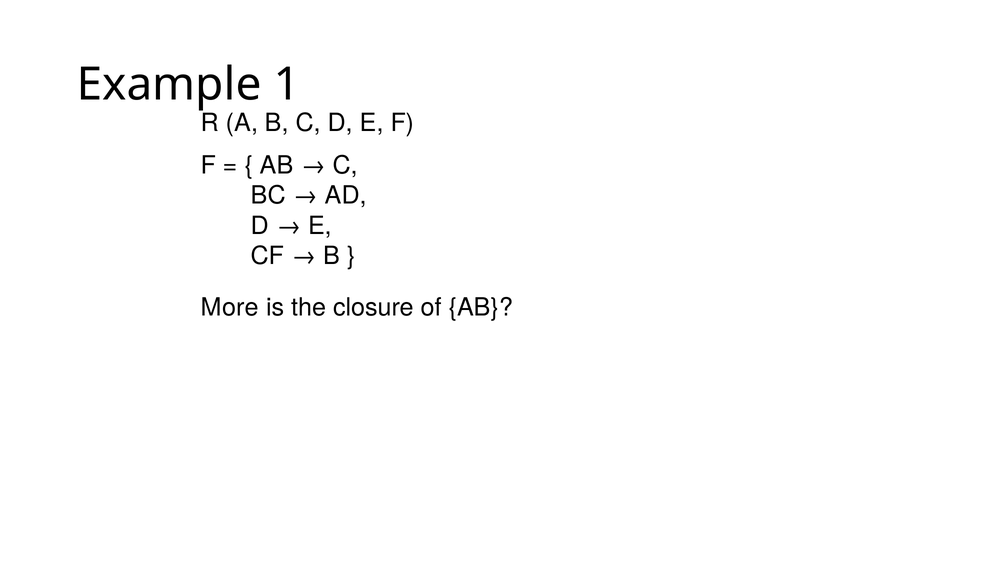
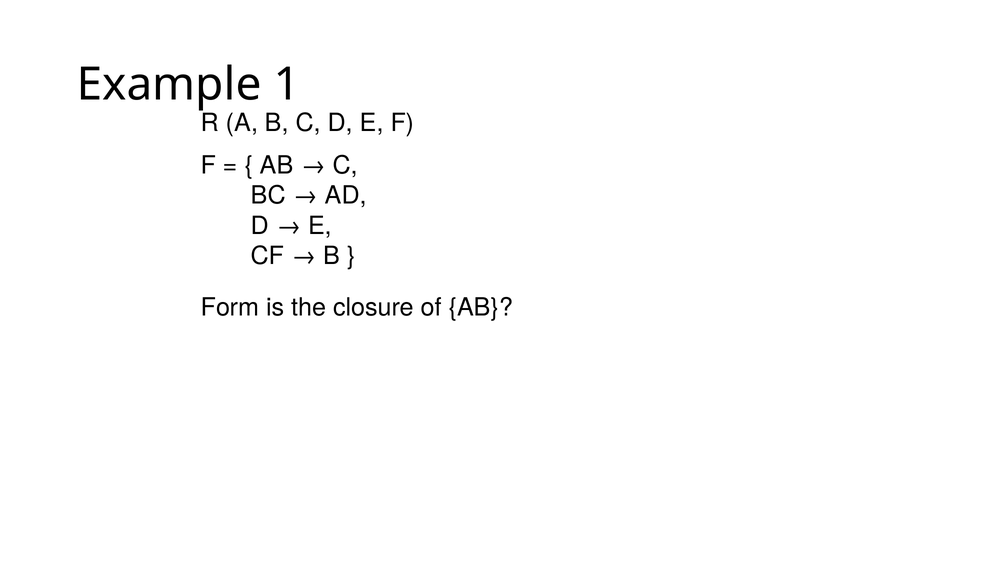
More: More -> Form (230, 308)
